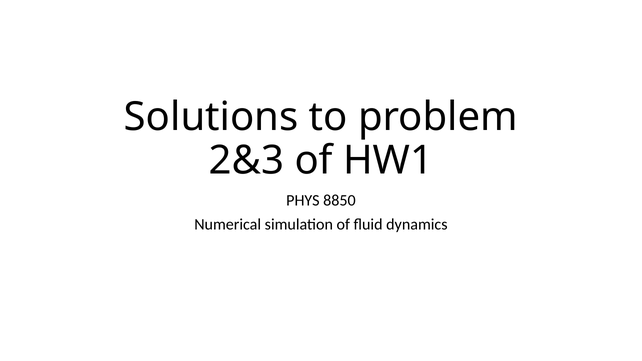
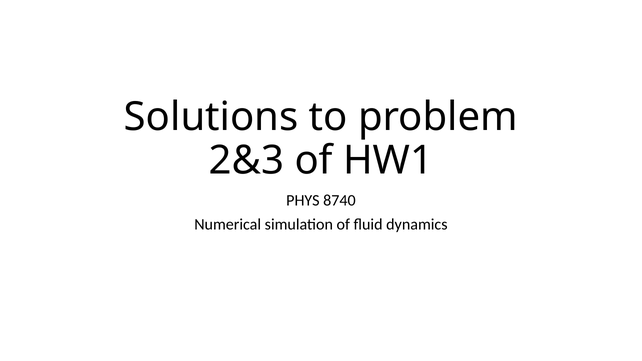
8850: 8850 -> 8740 (339, 201)
